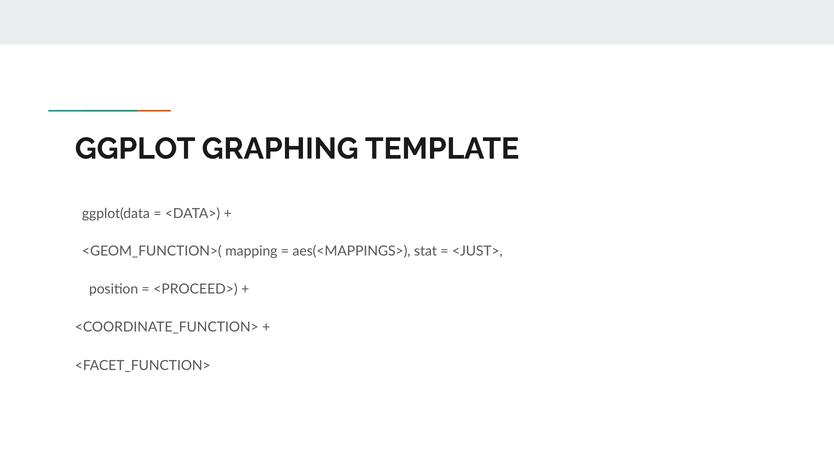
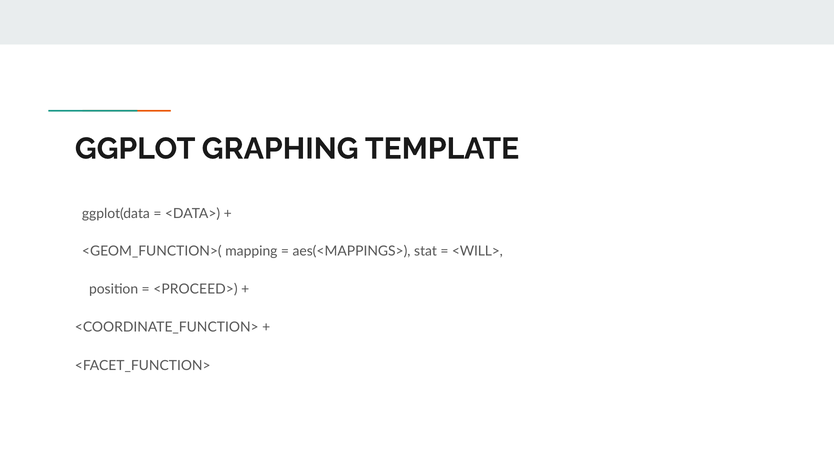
<JUST>: <JUST> -> <WILL> (477, 251)
